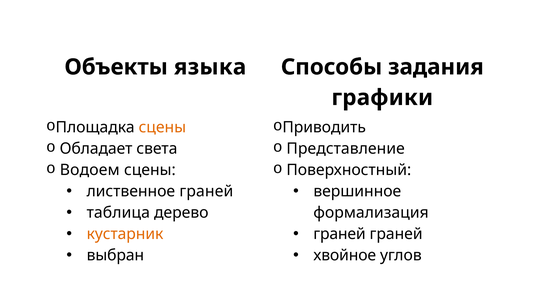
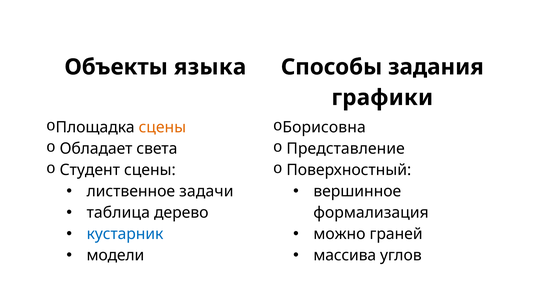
Приводить: Приводить -> Борисовна (324, 127)
Водоем: Водоем -> Студент (90, 170)
лиственное граней: граней -> задачи (206, 191)
кустарник colour: orange -> blue (125, 234)
граней: граней -> можно (339, 234)
выбран: выбран -> модели (115, 255)
хвойное: хвойное -> массива (345, 255)
